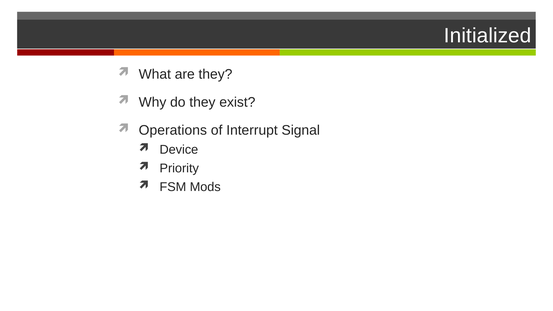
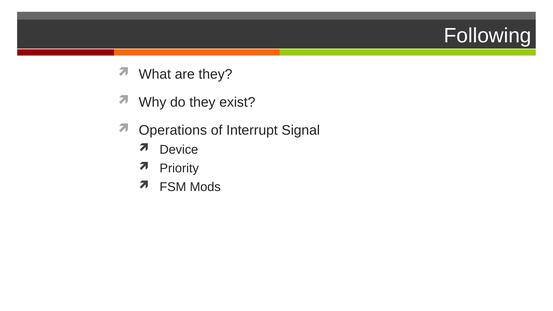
Initialized: Initialized -> Following (488, 36)
